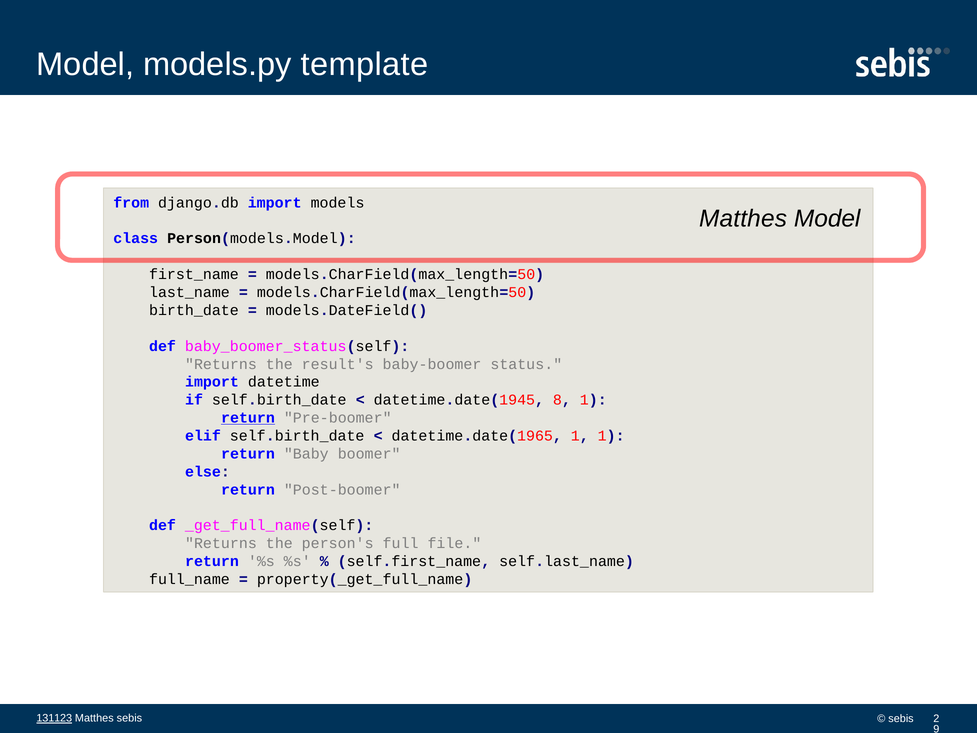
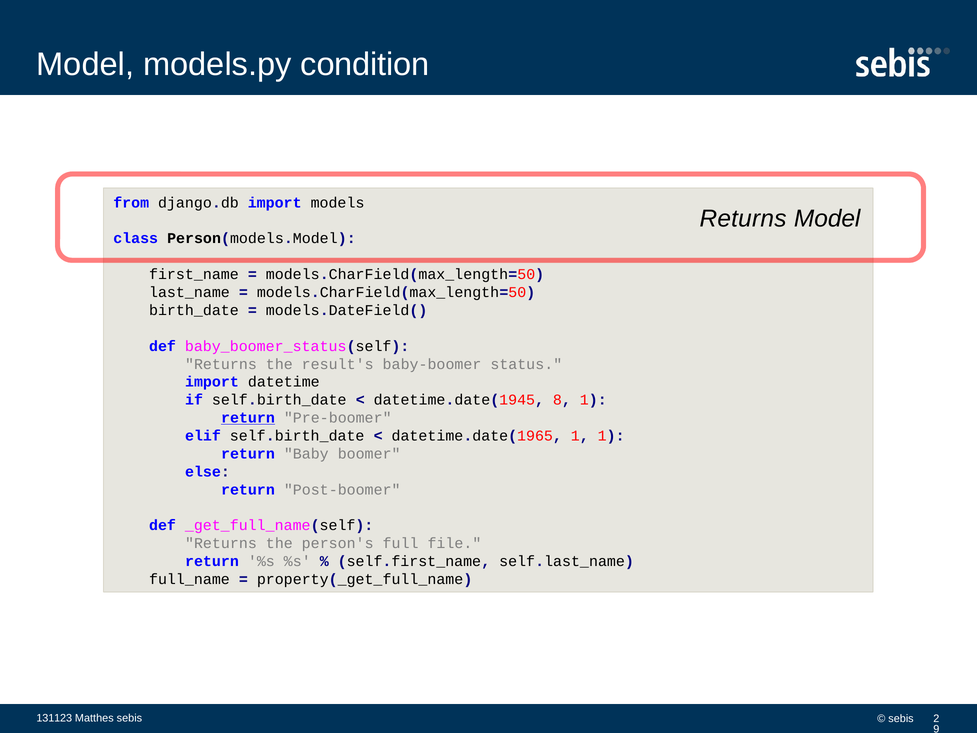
template: template -> condition (365, 64)
Matthes: Matthes -> Returns (743, 219)
131123 underline: present -> none (54, 718)
